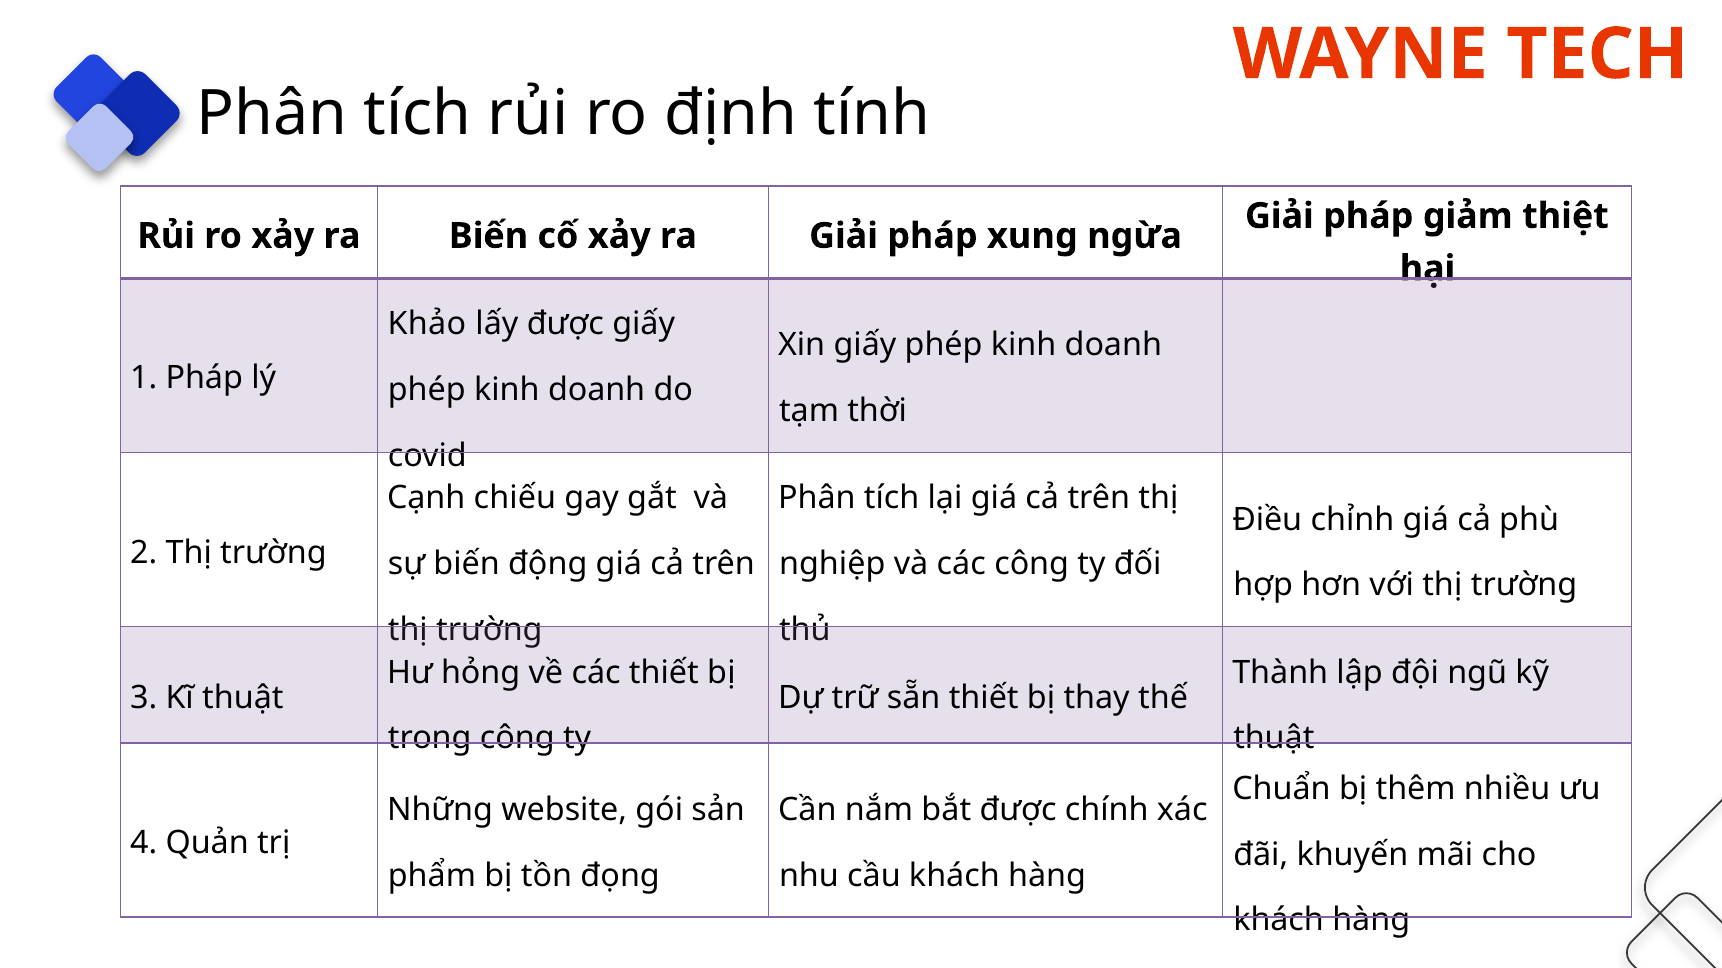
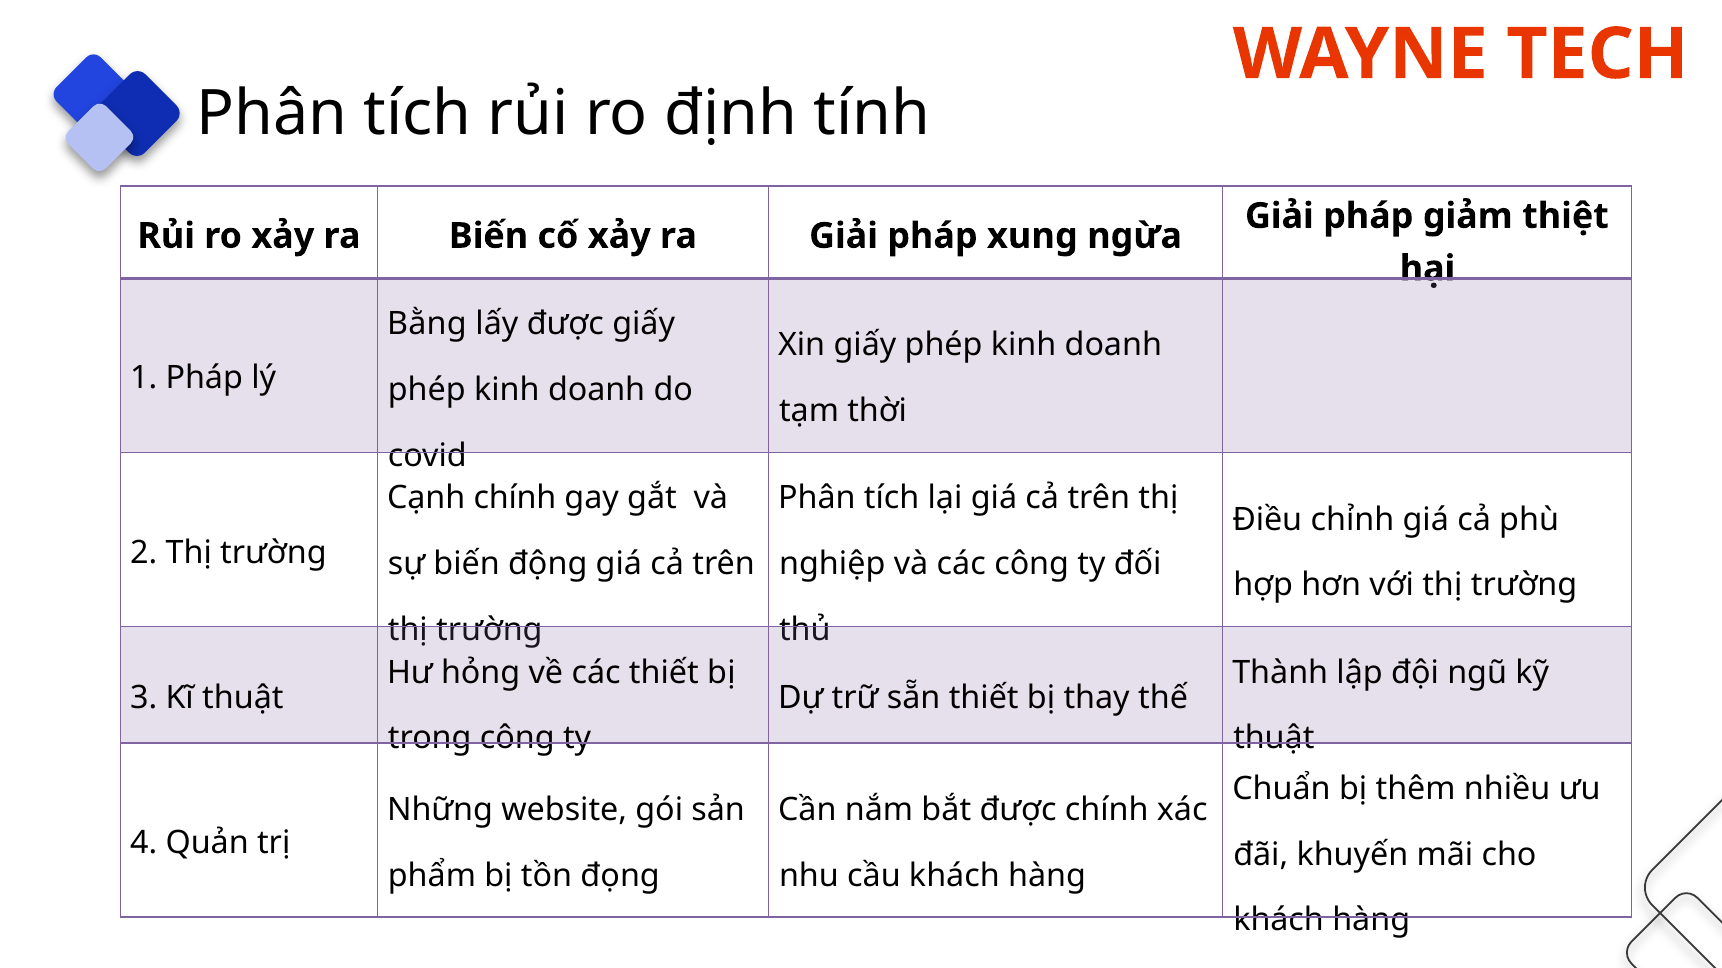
Khảo: Khảo -> Bằng (427, 324)
Cạnh chiếu: chiếu -> chính (515, 498)
